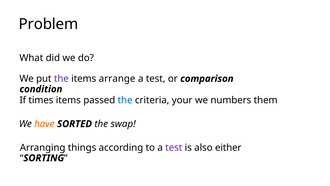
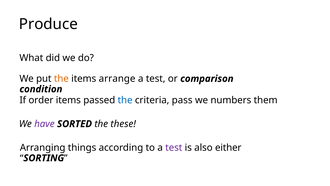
Problem: Problem -> Produce (48, 24)
the colour: purple -> orange (61, 79)
times: times -> order (41, 100)
your: your -> pass (182, 100)
have colour: orange -> purple (44, 124)
swap: swap -> these (123, 124)
